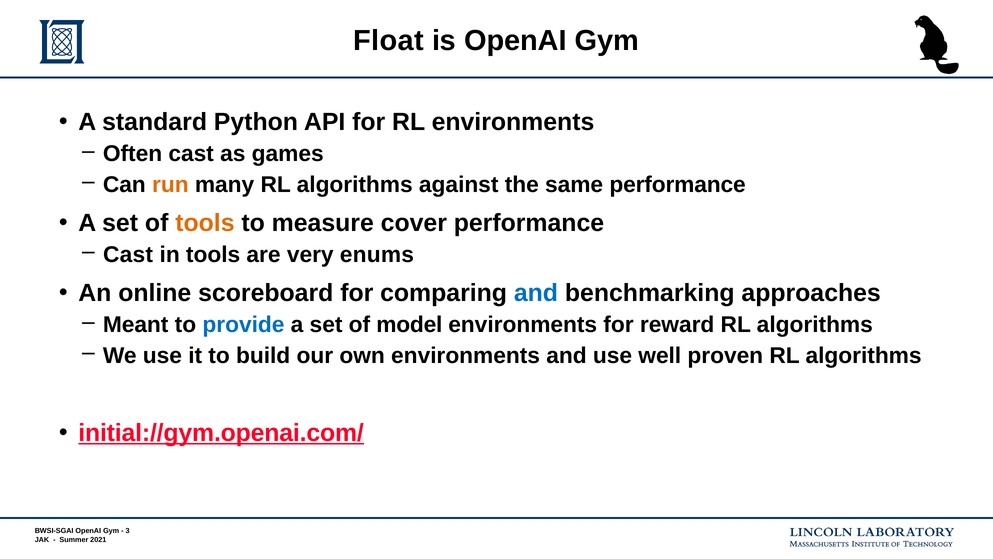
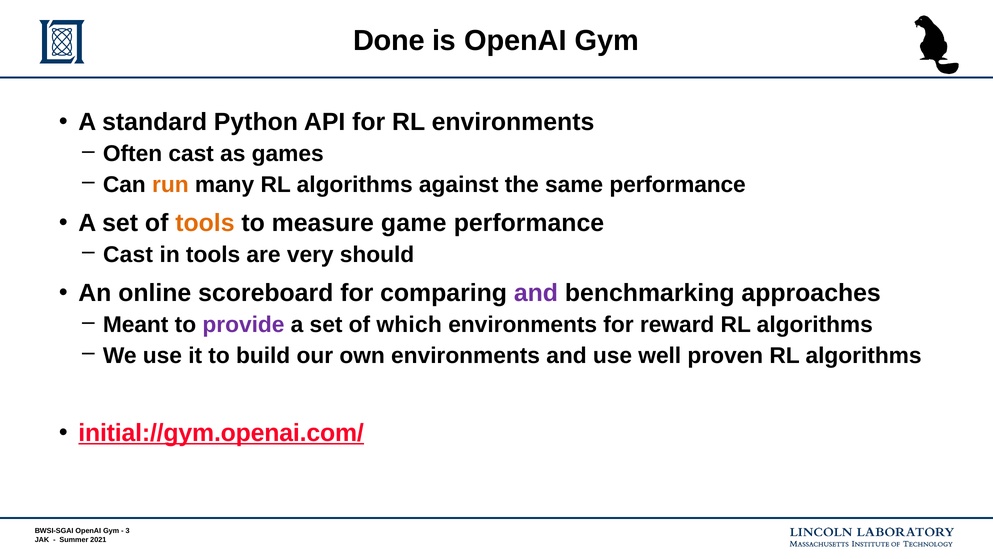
Float: Float -> Done (389, 40)
cover: cover -> game (414, 223)
enums: enums -> should (377, 255)
and colour: blue -> purple (536, 293)
provide colour: blue -> purple (243, 325)
model: model -> which (409, 325)
